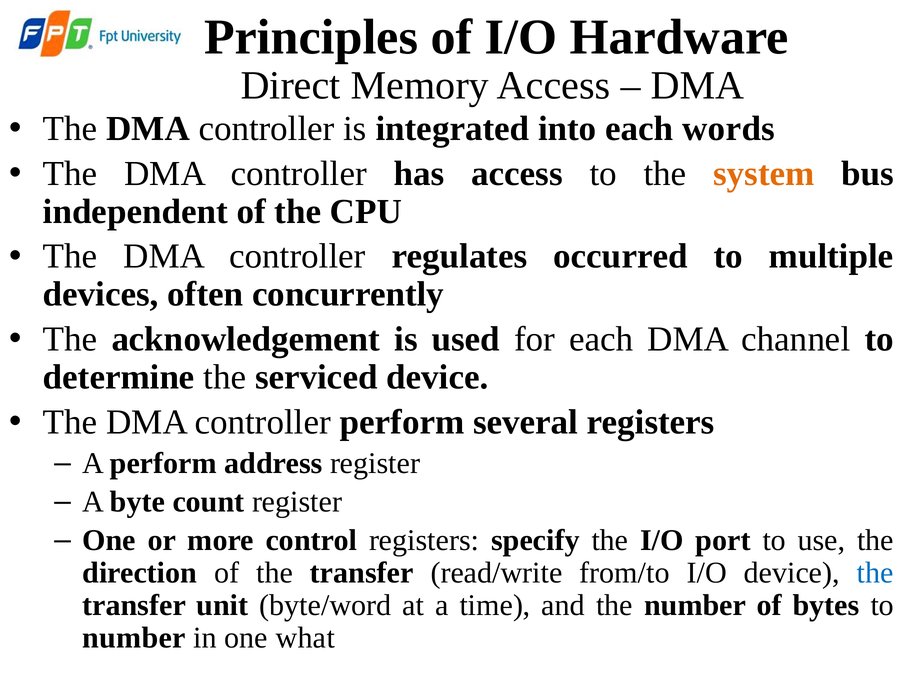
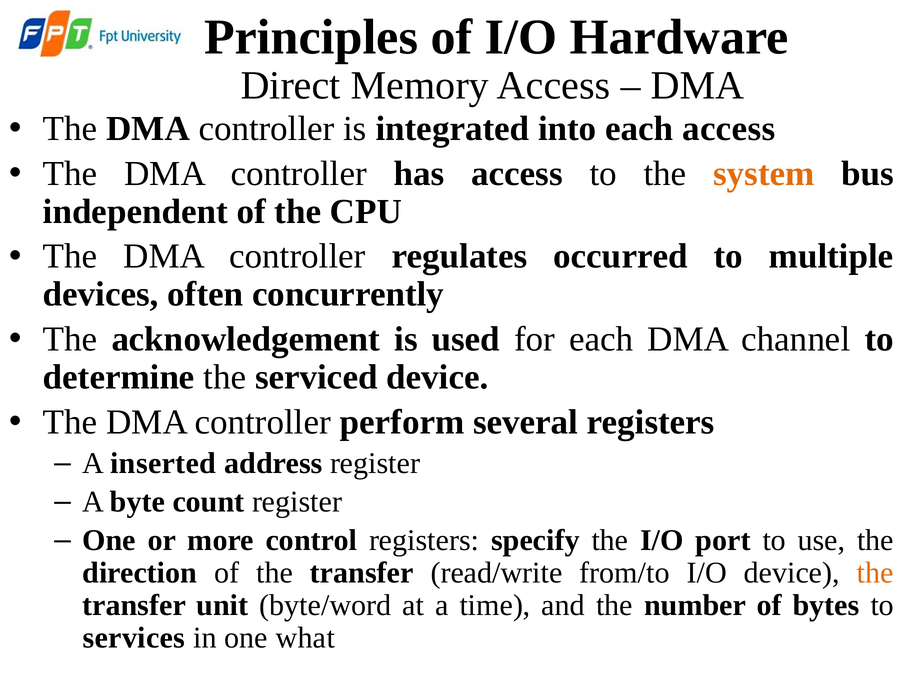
each words: words -> access (729, 129)
A perform: perform -> inserted (163, 464)
the colour: blue -> orange (875, 573)
number: number -> services (134, 638)
